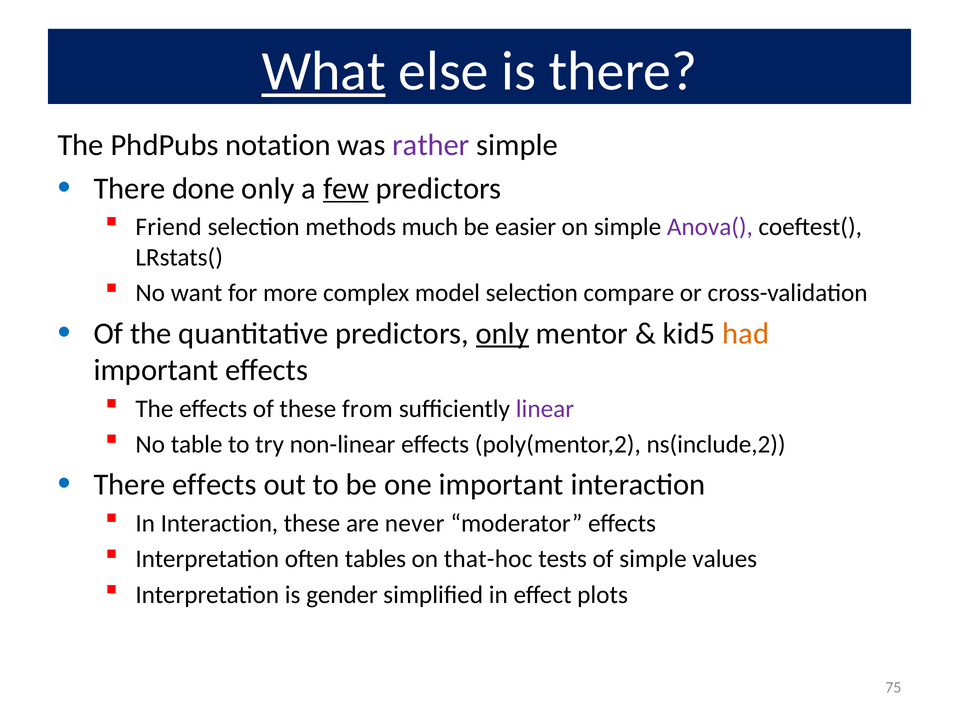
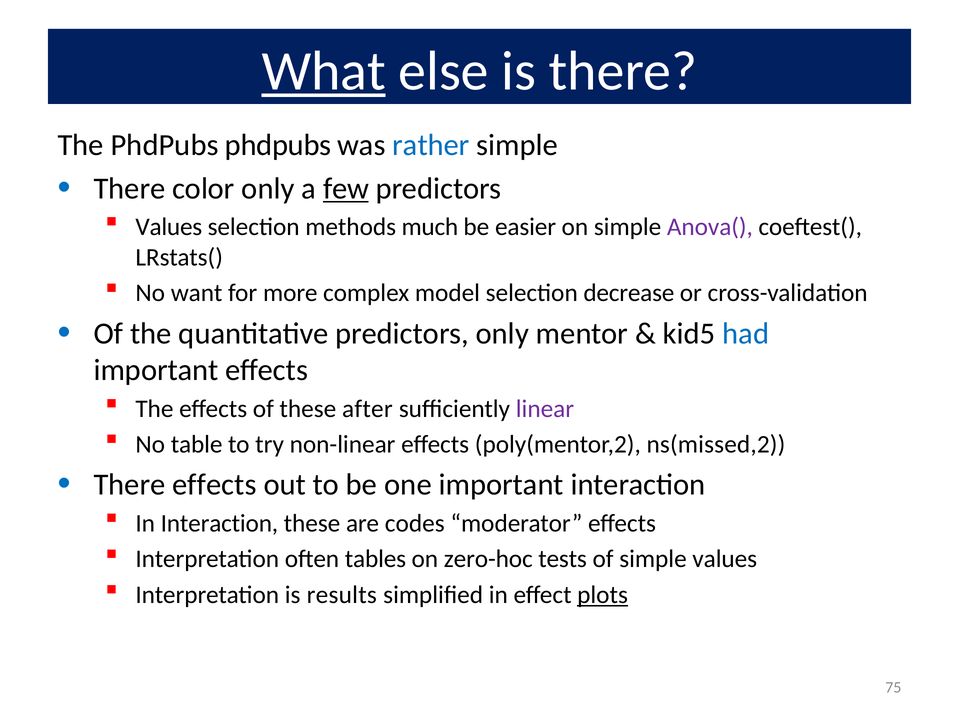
PhdPubs notation: notation -> phdpubs (278, 145)
rather colour: purple -> blue (431, 145)
done: done -> color (203, 188)
Friend: Friend -> Values (169, 227)
compare: compare -> decrease (629, 293)
only underline: present -> none (502, 333)
had colour: orange -> blue (746, 333)
from: from -> after (367, 408)
ns(include,2: ns(include,2 -> ns(missed,2 (716, 444)
never: never -> codes (415, 523)
that-hoc: that-hoc -> zero-hoc (488, 559)
gender: gender -> results (342, 594)
plots underline: none -> present (603, 594)
